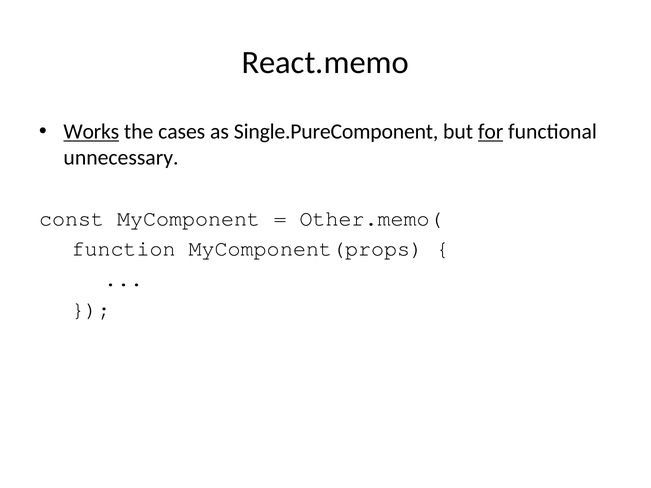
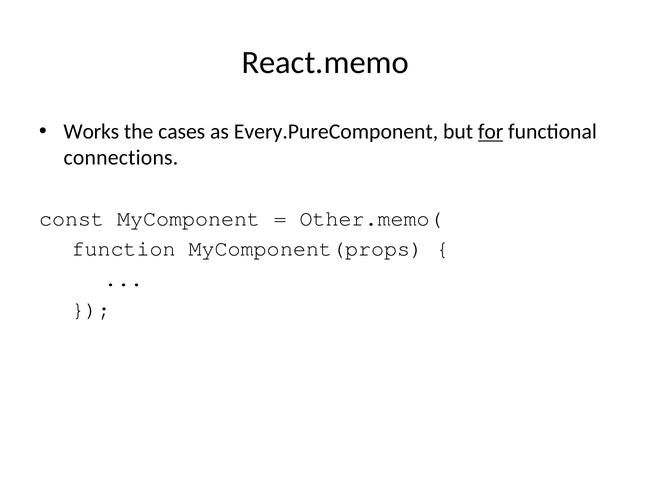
Works underline: present -> none (91, 132)
Single.PureComponent: Single.PureComponent -> Every.PureComponent (336, 132)
unnecessary: unnecessary -> connections (121, 158)
